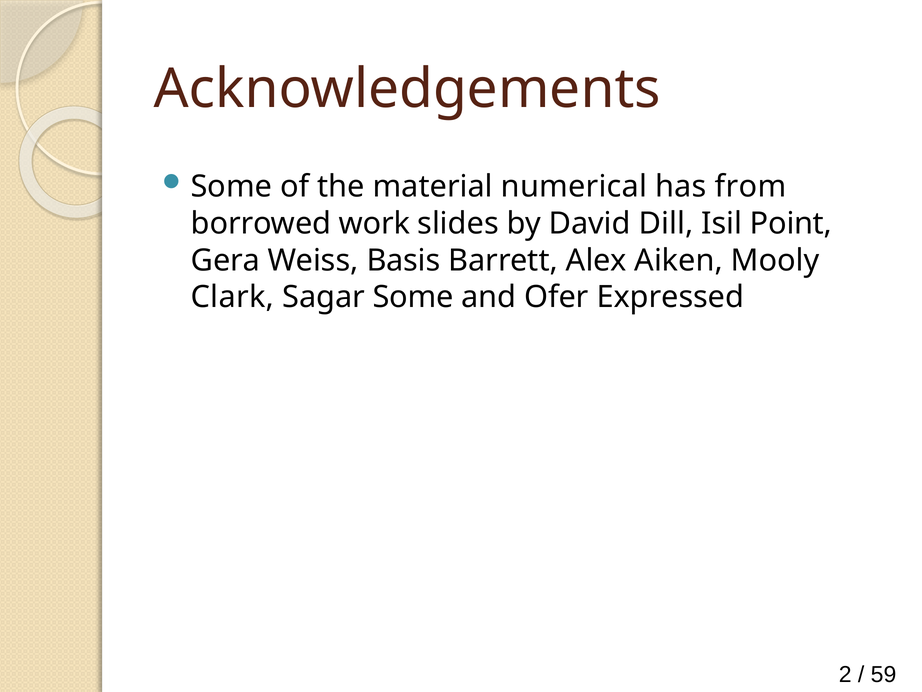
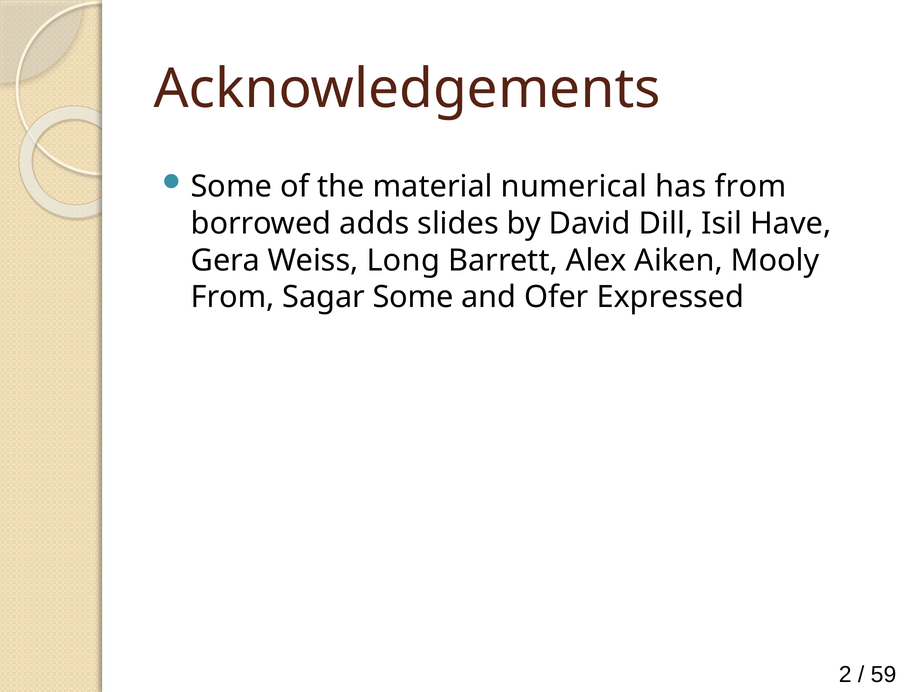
work: work -> adds (374, 223)
Point: Point -> Have (791, 223)
Basis: Basis -> Long (403, 260)
Clark: Clark -> From (233, 297)
